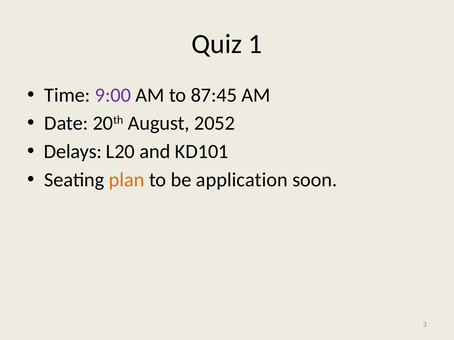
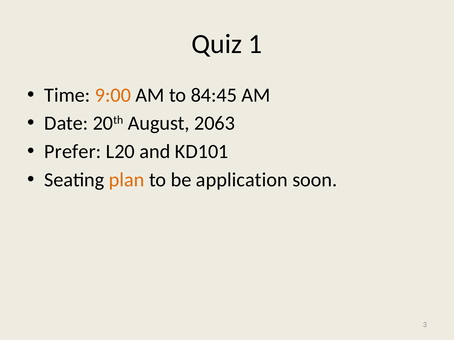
9:00 colour: purple -> orange (113, 95)
87:45: 87:45 -> 84:45 (214, 95)
2052: 2052 -> 2063 (215, 123)
Delays: Delays -> Prefer (73, 152)
